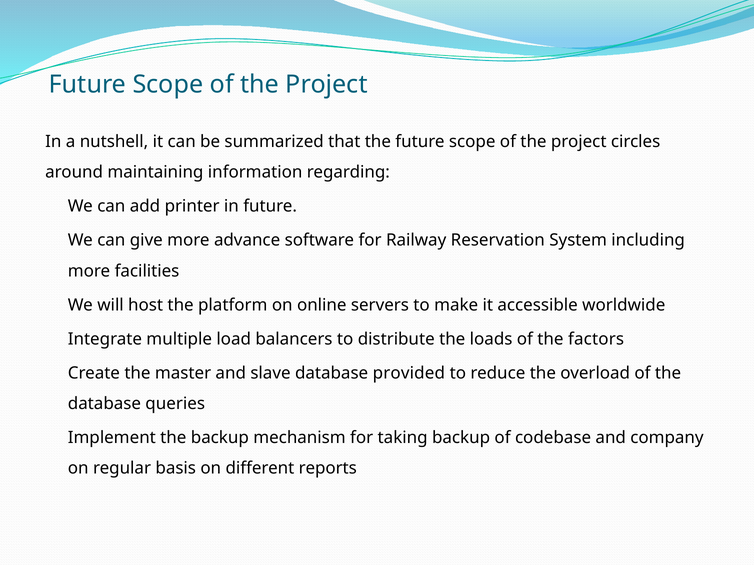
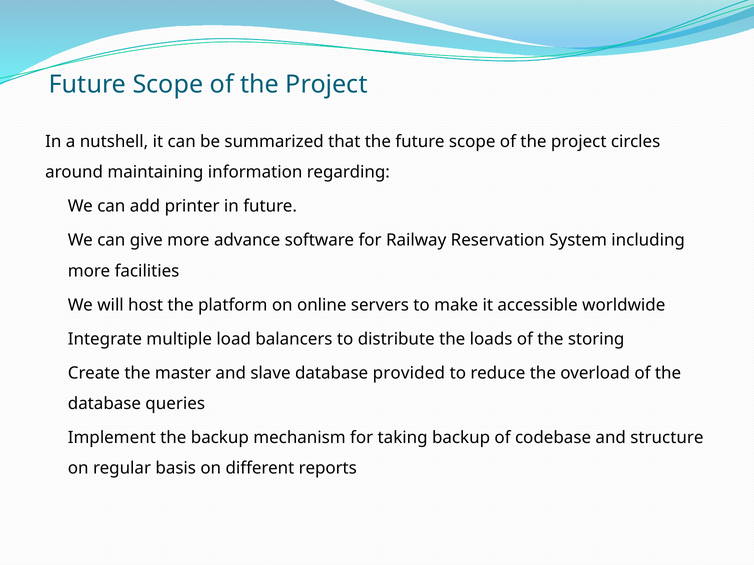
factors: factors -> storing (596, 339)
company: company -> structure (667, 438)
